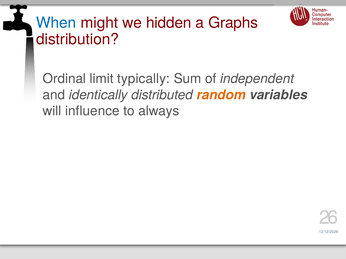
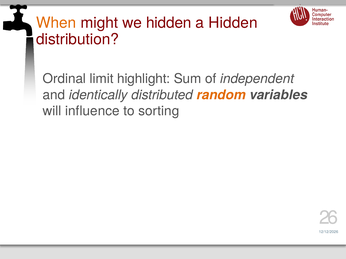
When colour: blue -> orange (56, 23)
a Graphs: Graphs -> Hidden (233, 23)
typically: typically -> highlight (144, 79)
always: always -> sorting (159, 111)
